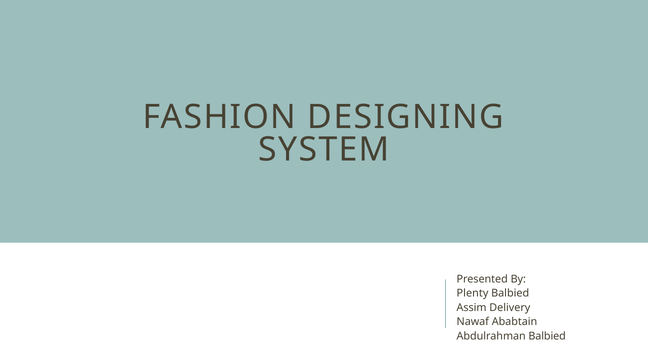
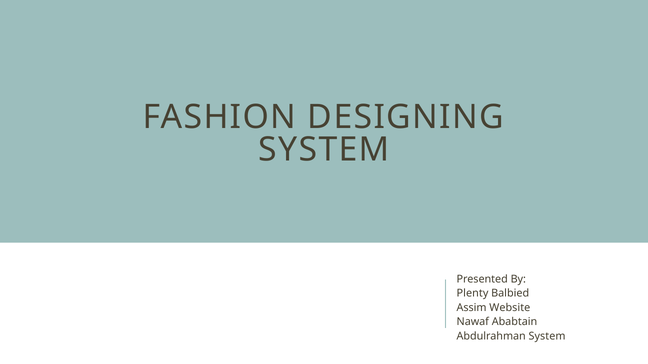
Delivery: Delivery -> Website (510, 308)
Abdulrahman Balbied: Balbied -> System (547, 337)
